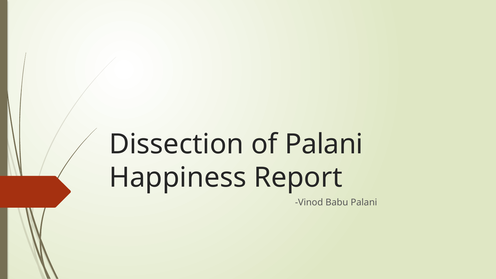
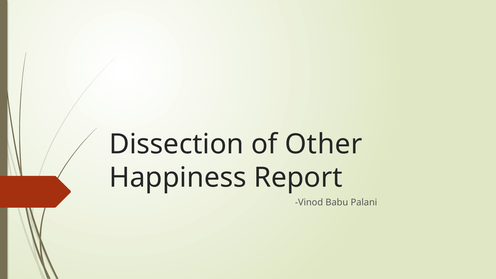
of Palani: Palani -> Other (324, 144)
